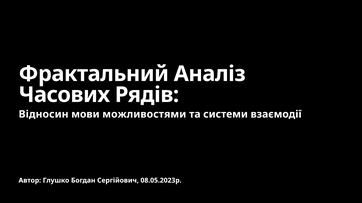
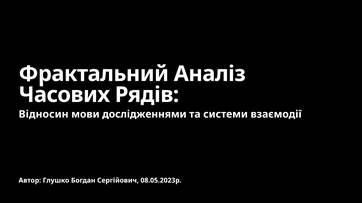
можливостями: можливостями -> дослідженнями (144, 115)
